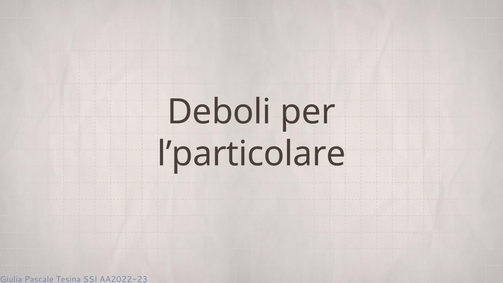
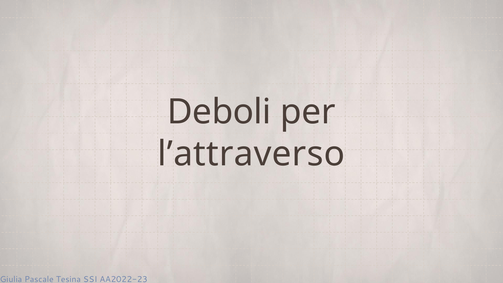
l’particolare: l’particolare -> l’attraverso (251, 154)
